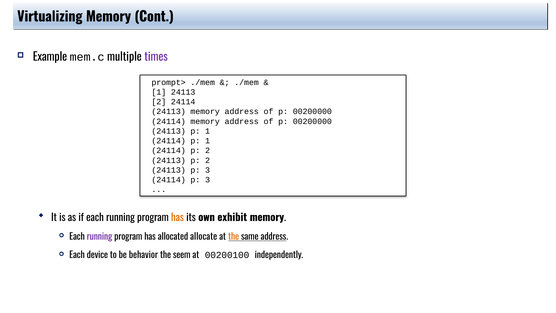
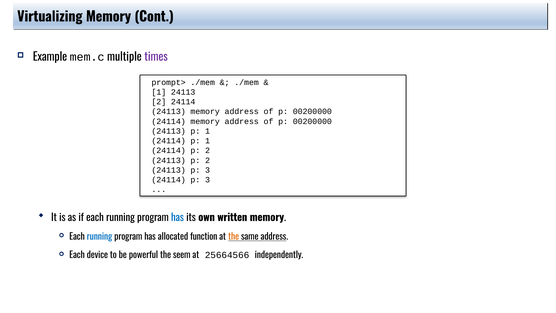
has colour: orange -> blue (177, 217)
exhibit: exhibit -> written (232, 217)
running colour: purple -> blue (100, 237)
allocate: allocate -> function (204, 237)
behavior: behavior -> powerful (143, 255)
00200100: 00200100 -> 25664566 (227, 255)
